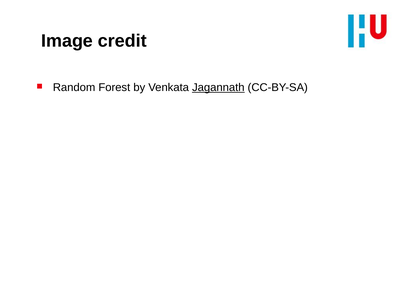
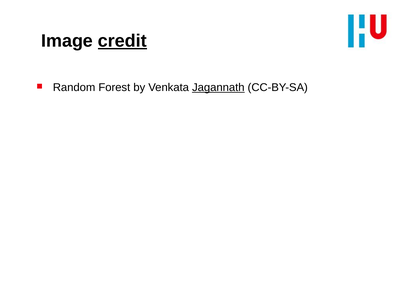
credit underline: none -> present (122, 41)
